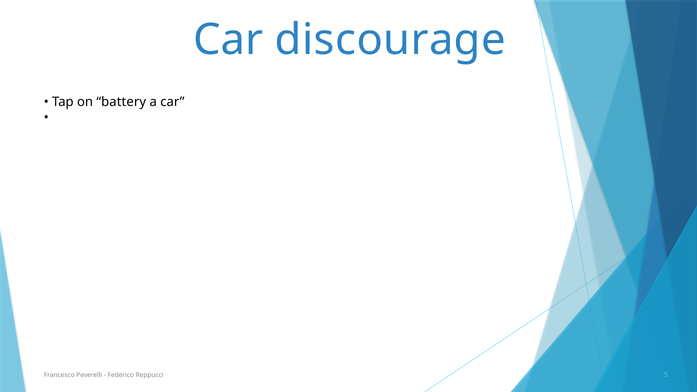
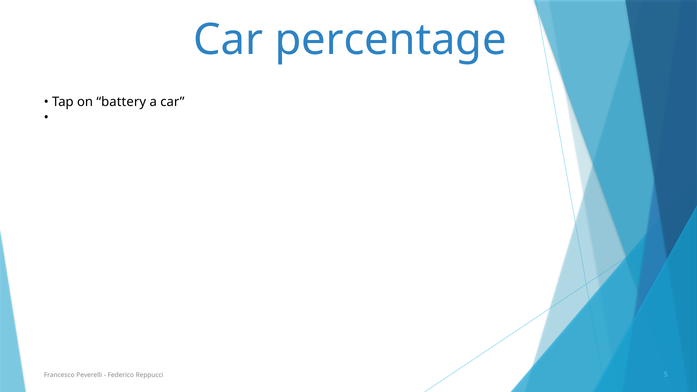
discourage: discourage -> percentage (391, 40)
